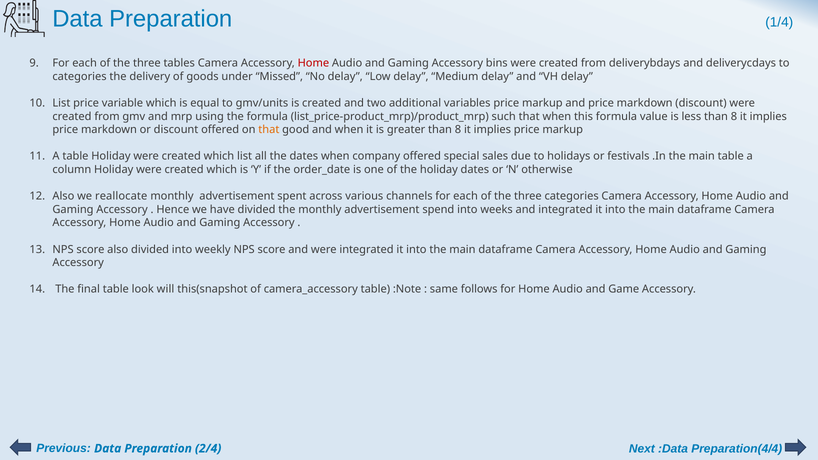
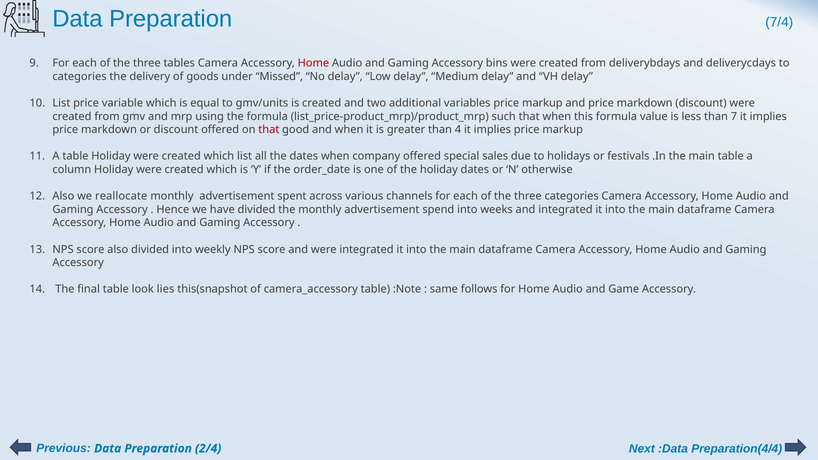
1/4: 1/4 -> 7/4 (779, 22)
less than 8: 8 -> 7 (734, 116)
that colour: orange -> red (269, 130)
greater than 8: 8 -> 4 (458, 130)
will: will -> lies (166, 289)
